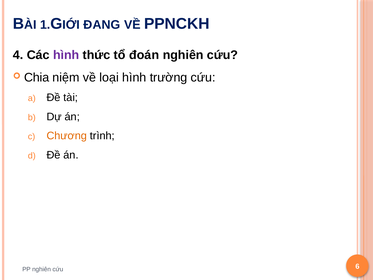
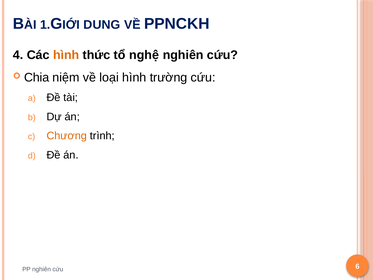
ĐANG: ĐANG -> DUNG (102, 25)
hình colour: purple -> orange (66, 55)
đoán: đoán -> nghệ (144, 55)
